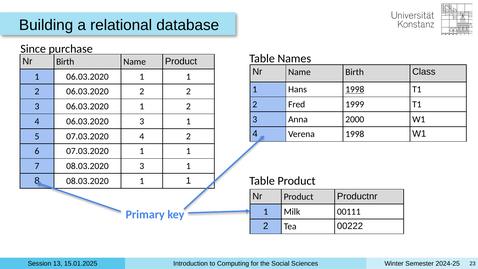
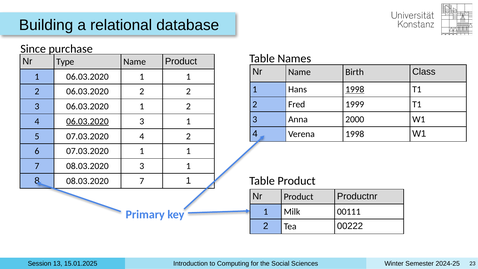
Nr Birth: Birth -> Type (65, 62)
06.03.2020 underline: none -> present (87, 121)
1: 1 -> 7 (142, 181)
